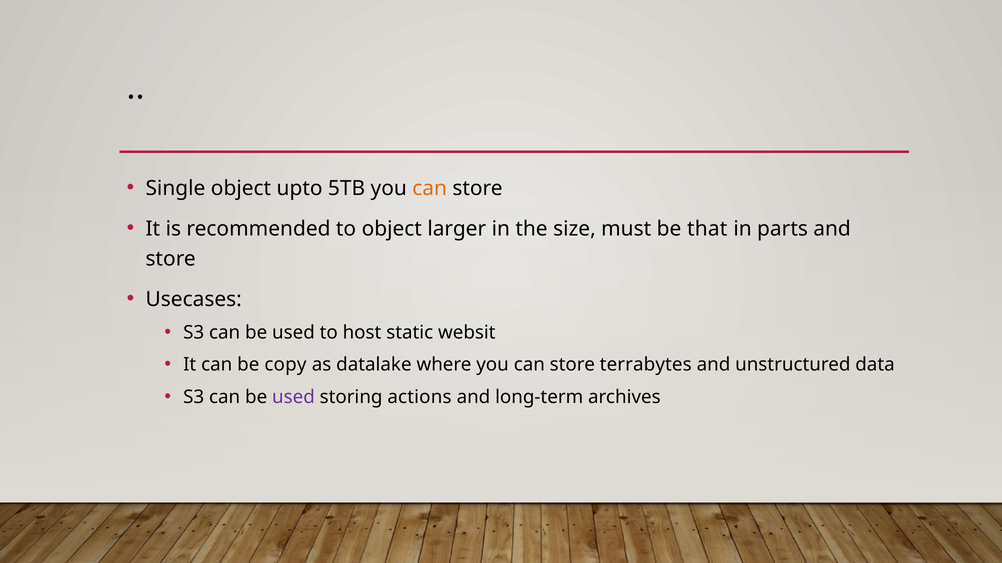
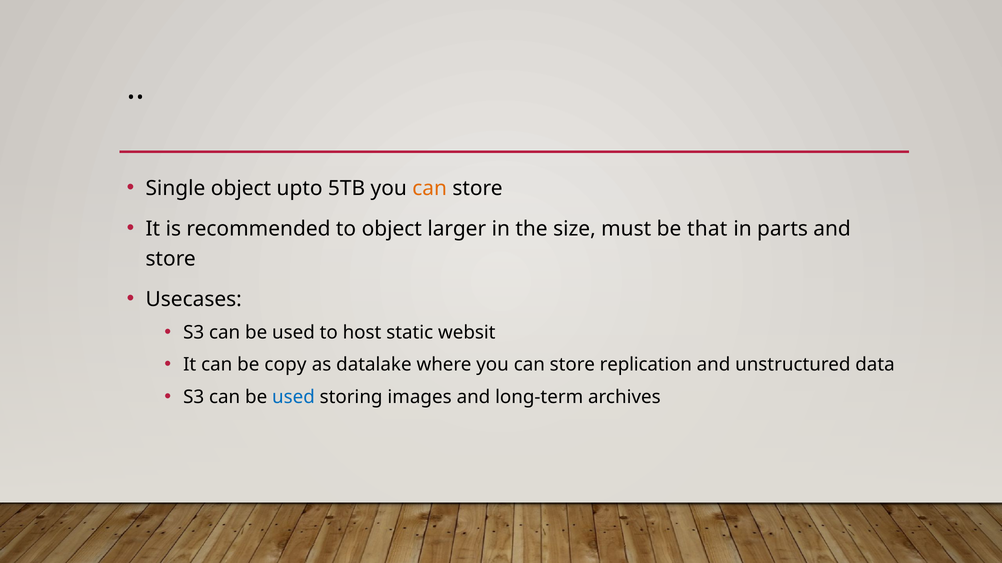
terrabytes: terrabytes -> replication (646, 365)
used colour: purple -> blue (293, 397)
actions: actions -> images (420, 397)
